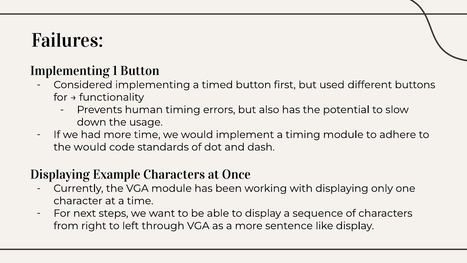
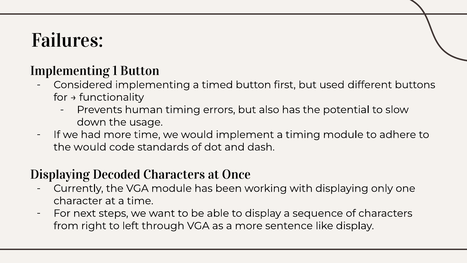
Example: Example -> Decoded (117, 174)
